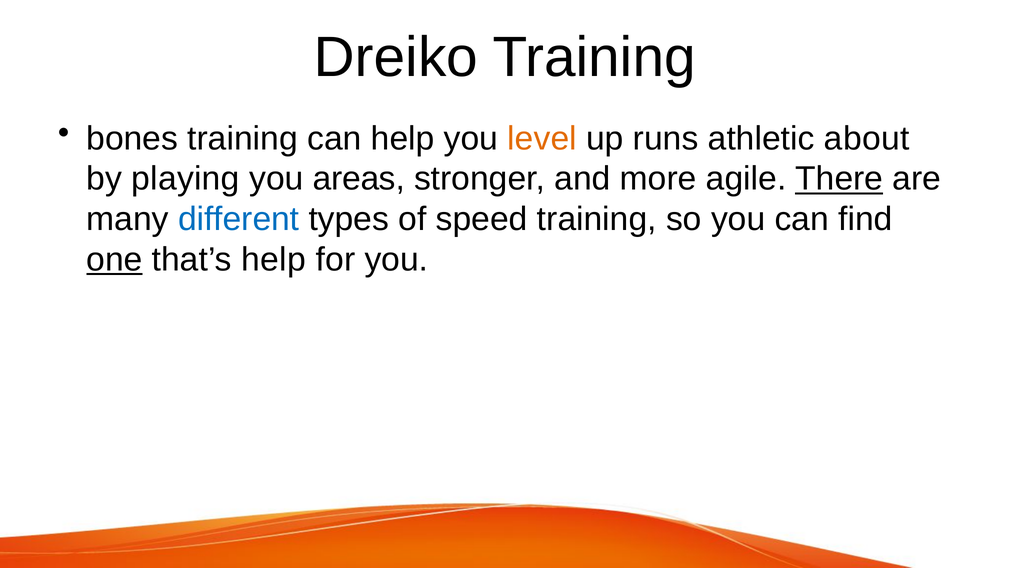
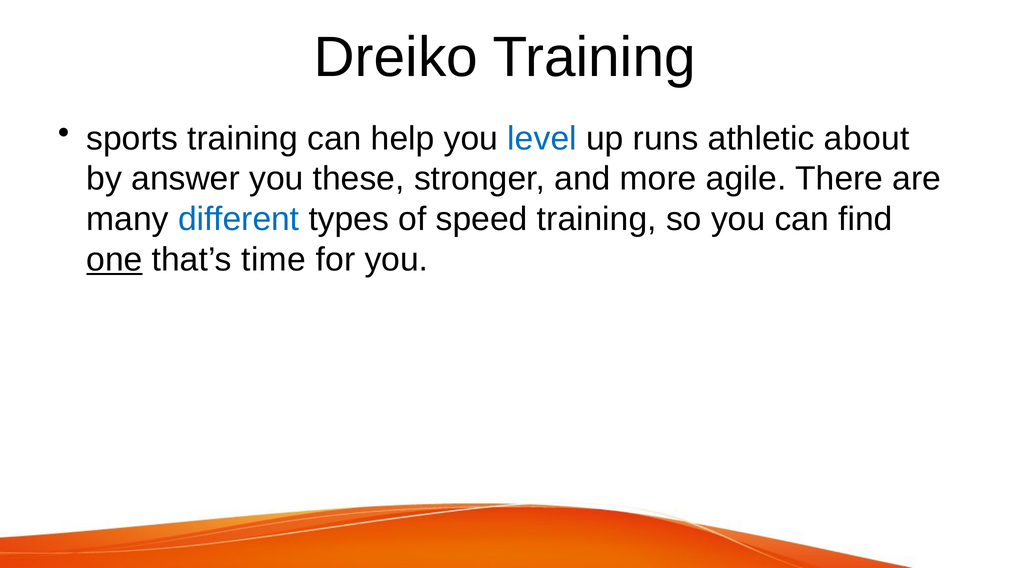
bones: bones -> sports (132, 138)
level colour: orange -> blue (542, 138)
playing: playing -> answer (186, 179)
areas: areas -> these (359, 179)
There underline: present -> none (839, 179)
that’s help: help -> time (274, 260)
